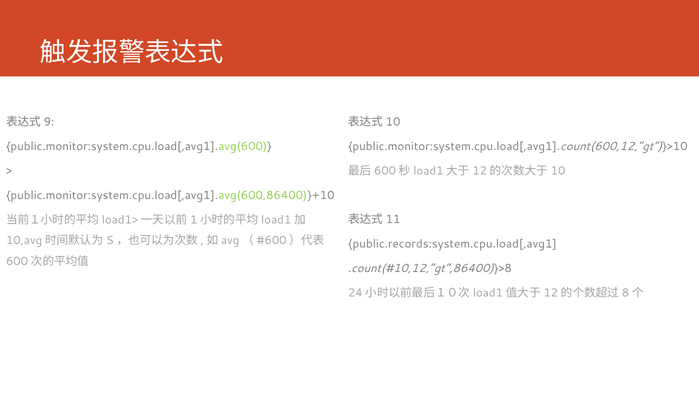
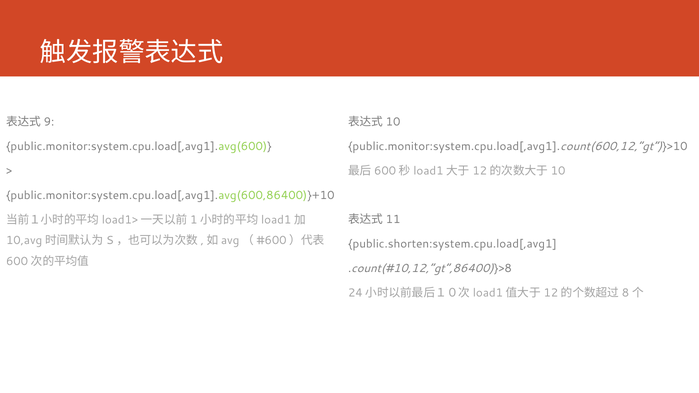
public.records:system.cpu.load[,avg1: public.records:system.cpu.load[,avg1 -> public.shorten:system.cpu.load[,avg1 (452, 244)
